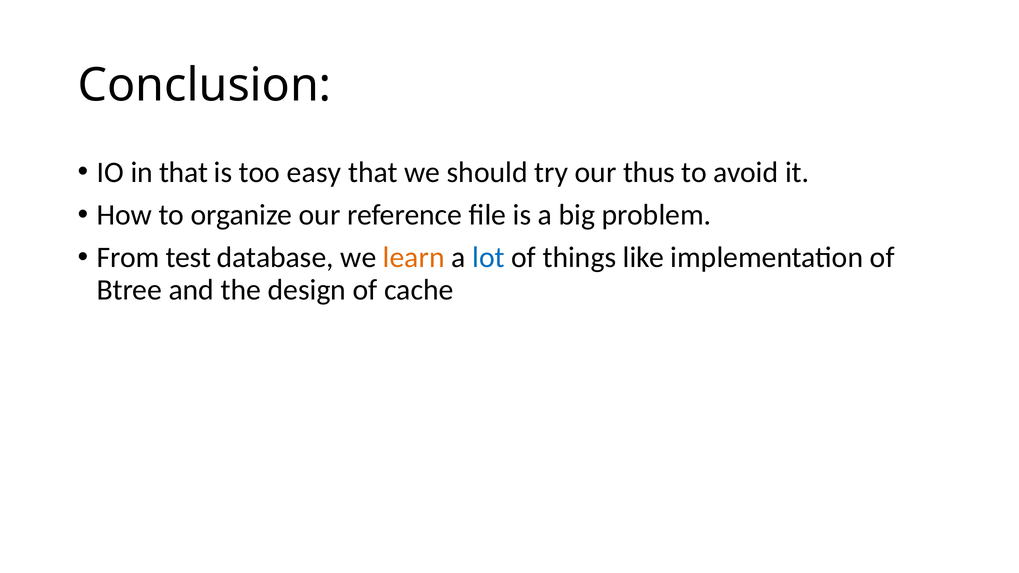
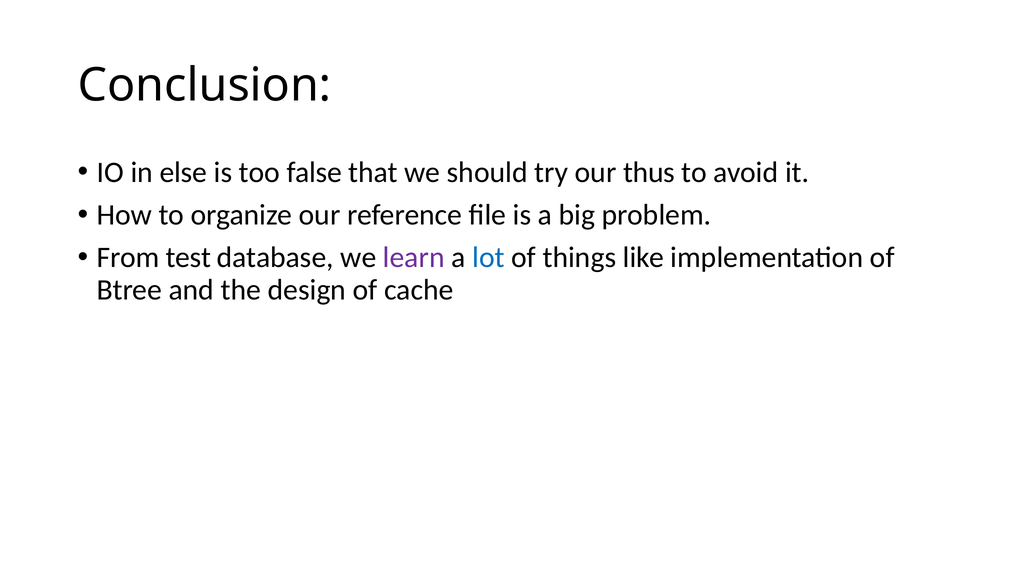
in that: that -> else (183, 172)
easy: easy -> false (314, 172)
learn colour: orange -> purple (414, 258)
